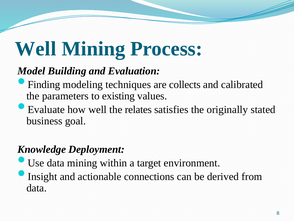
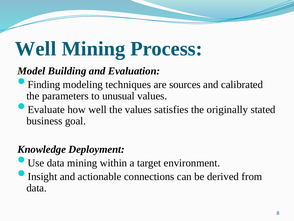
collects: collects -> sources (185, 84)
existing: existing -> unusual (118, 96)
the relates: relates -> values (138, 109)
